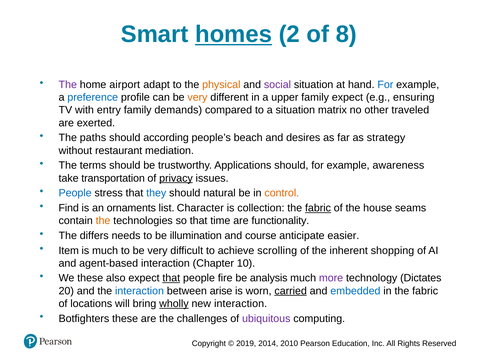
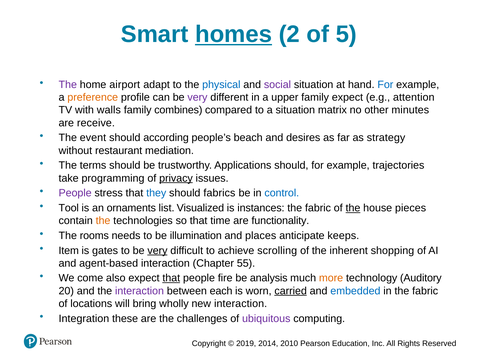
8: 8 -> 5 (346, 34)
physical colour: orange -> blue (221, 85)
preference colour: blue -> orange (93, 97)
very colour: orange -> purple (197, 97)
ensuring: ensuring -> attention (414, 97)
entry: entry -> walls (109, 110)
demands: demands -> combines (178, 110)
traveled: traveled -> minutes (410, 110)
exerted: exerted -> receive (96, 123)
paths: paths -> event (93, 138)
awareness: awareness -> trajectories (398, 165)
transportation: transportation -> programming (113, 178)
People colour: blue -> purple (75, 193)
natural: natural -> fabrics (219, 193)
control colour: orange -> blue (282, 193)
Find: Find -> Tool (69, 208)
Character: Character -> Visualized (200, 208)
collection: collection -> instances (261, 208)
fabric underline: present -> none (318, 208)
the underline: none -> present (353, 208)
seams: seams -> pieces (411, 208)
differs: differs -> rooms (94, 235)
course: course -> places (261, 235)
easier: easier -> keeps (343, 235)
is much: much -> gates (105, 250)
very underline: none -> present (157, 250)
10: 10 -> 55 (246, 263)
We these: these -> come (90, 278)
more colour: purple -> orange (331, 278)
Dictates: Dictates -> Auditory (421, 278)
interaction colour: blue -> purple (139, 291)
arise: arise -> each (221, 291)
wholly underline: present -> none (174, 303)
Botfighters: Botfighters -> Integration (84, 318)
